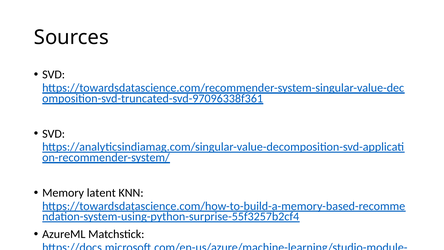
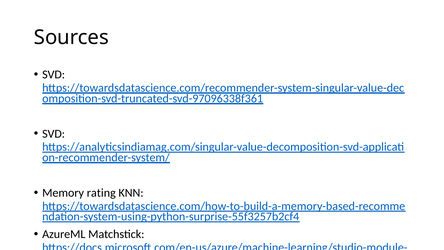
latent: latent -> rating (101, 193)
